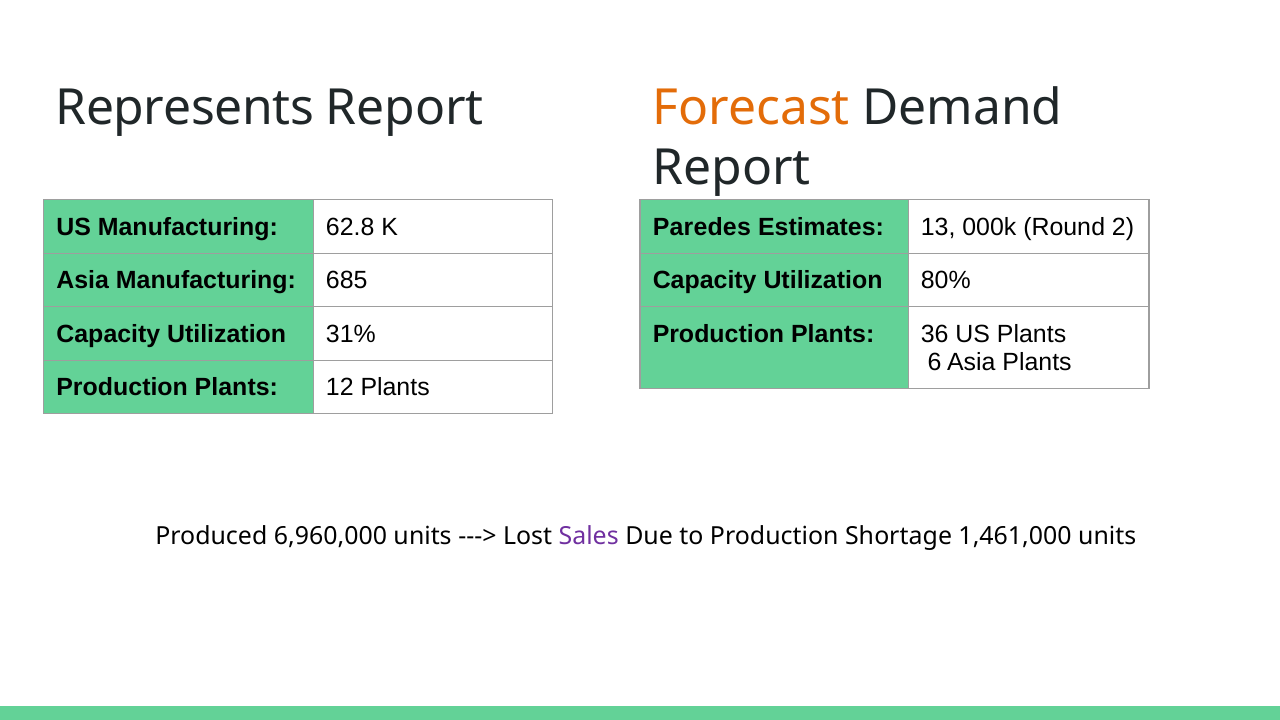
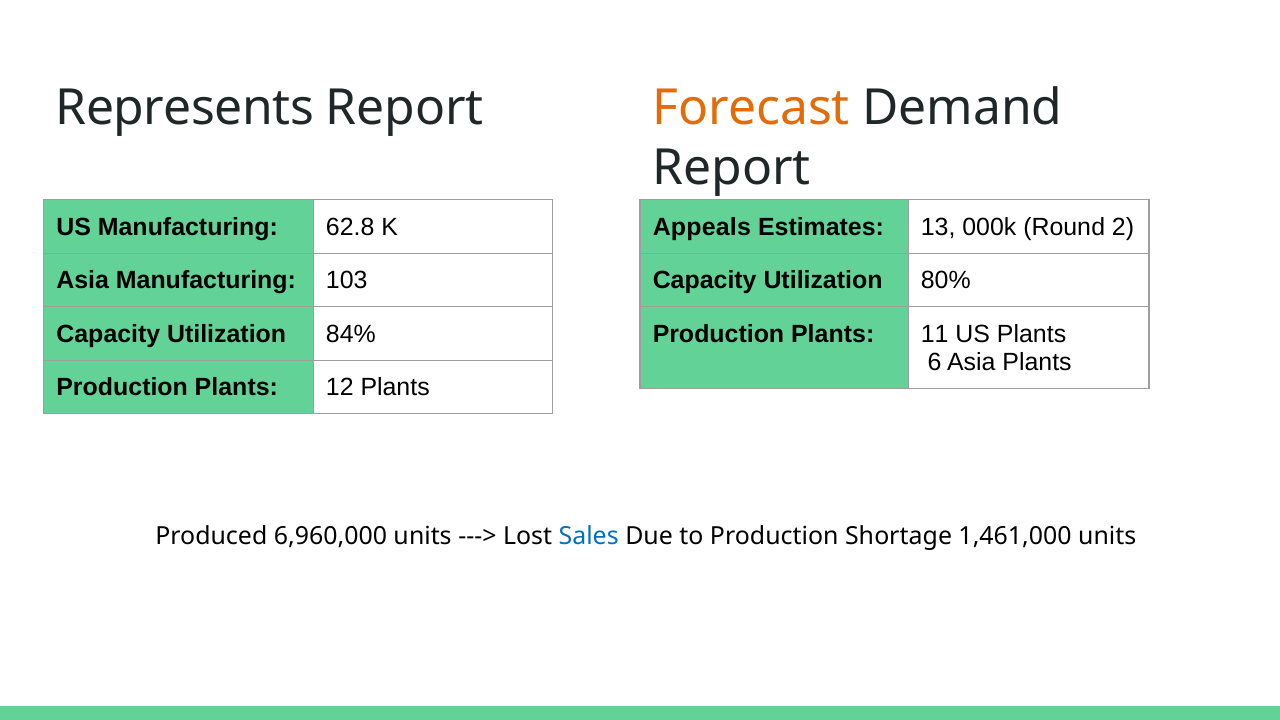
Paredes: Paredes -> Appeals (702, 227)
685: 685 -> 103 (347, 280)
31%: 31% -> 84% (351, 334)
36: 36 -> 11 (935, 334)
Sales colour: purple -> blue (589, 537)
